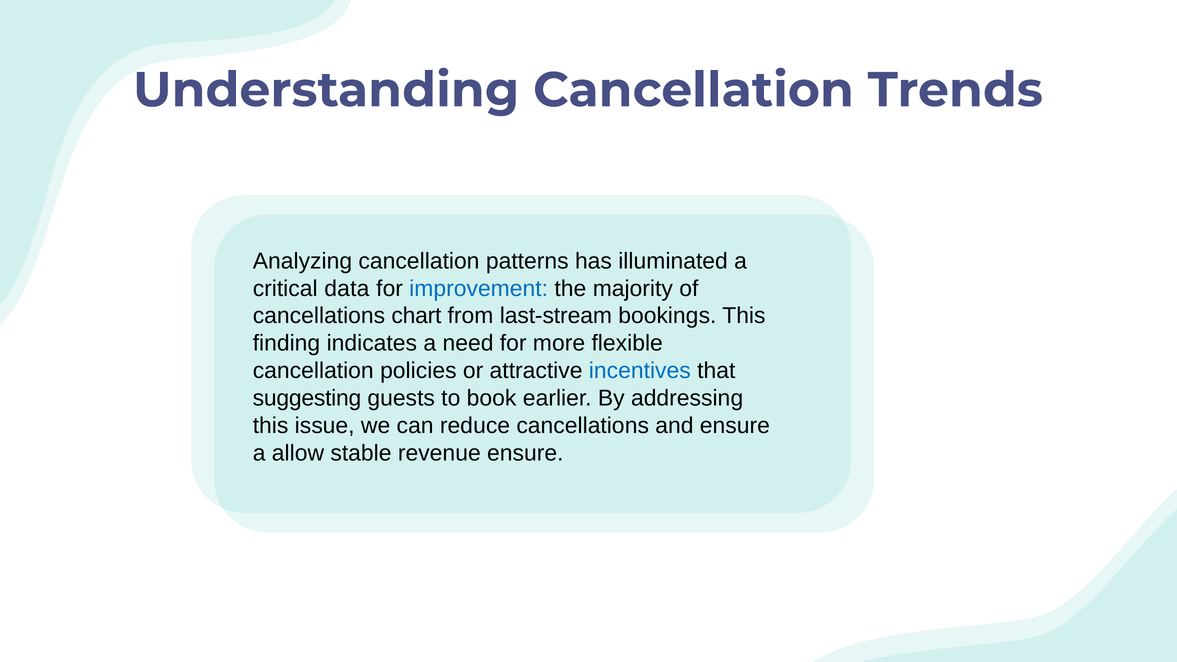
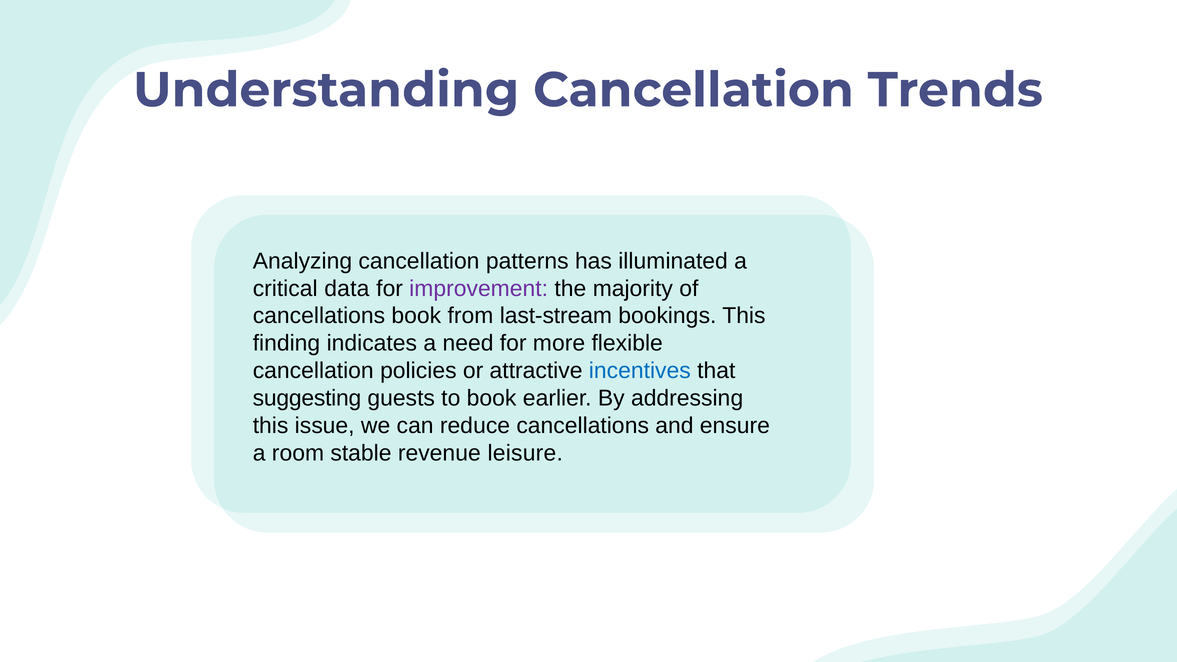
improvement colour: blue -> purple (479, 289)
cancellations chart: chart -> book (416, 316)
allow: allow -> room (298, 453)
revenue ensure: ensure -> leisure (525, 453)
